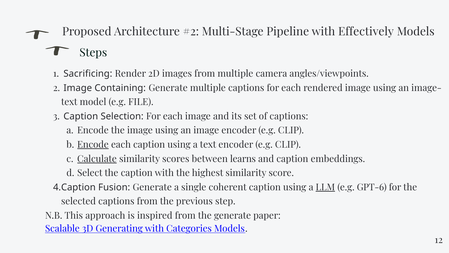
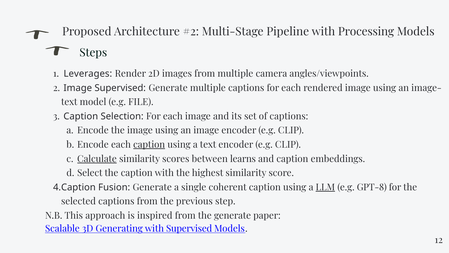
Effectively: Effectively -> Processing (366, 32)
Sacrificing: Sacrificing -> Leverages (88, 74)
Image Containing: Containing -> Supervised (120, 88)
Encode underline: present -> none (93, 144)
caption underline: none -> present (149, 144)
GPT-6: GPT-6 -> GPT-8 (372, 187)
with Categories: Categories -> Supervised (189, 228)
